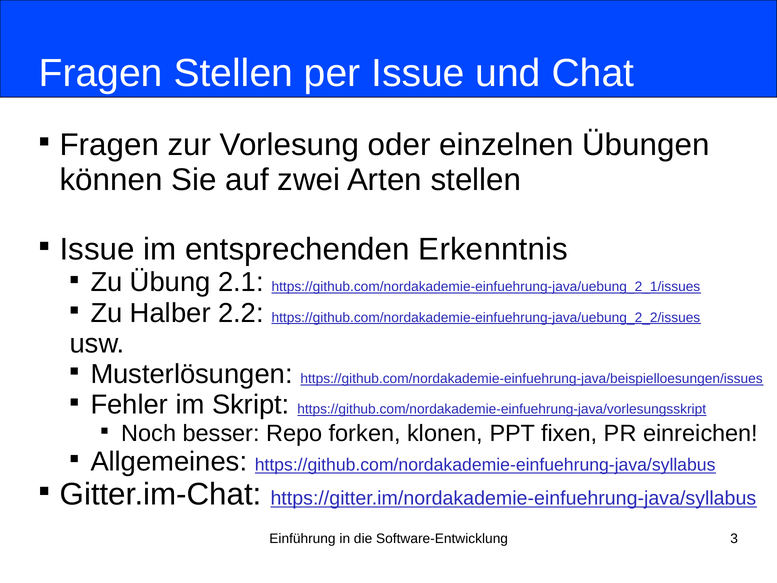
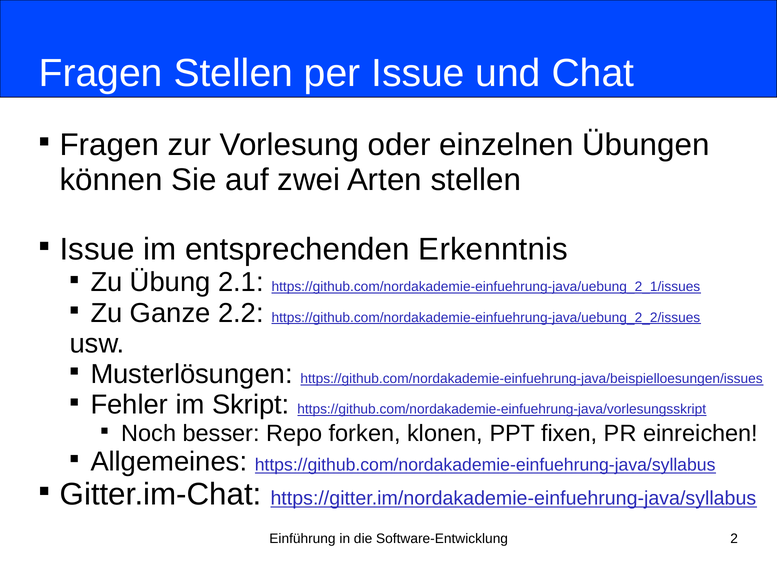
Halber: Halber -> Ganze (170, 313)
3: 3 -> 2 (734, 539)
